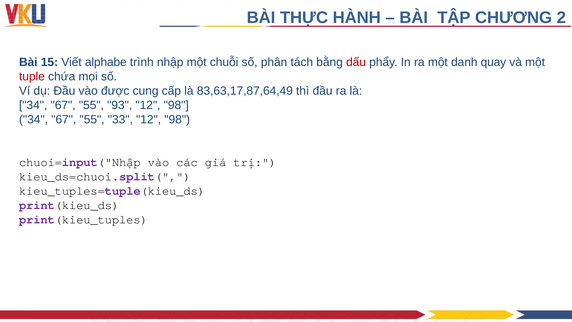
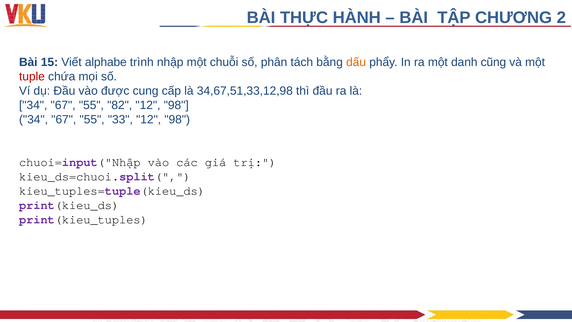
dấu colour: red -> orange (356, 62)
quay: quay -> cũng (493, 62)
83,63,17,87,64,49: 83,63,17,87,64,49 -> 34,67,51,33,12,98 (245, 91)
93: 93 -> 82 (120, 105)
